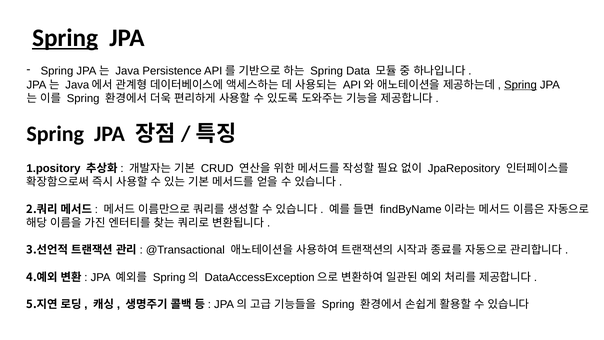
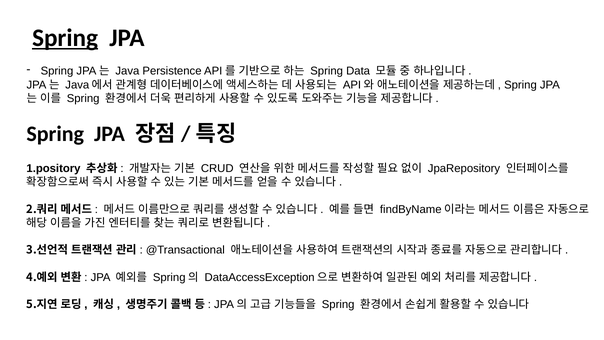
Spring underline: present -> none (520, 85)
